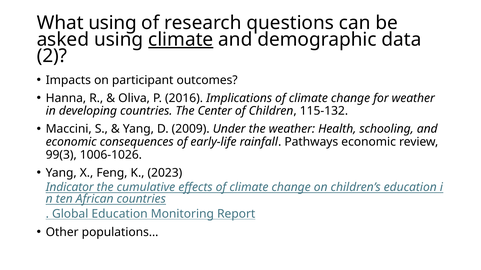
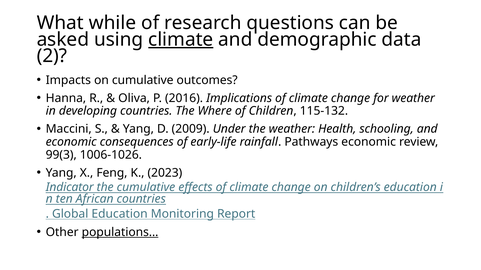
What using: using -> while (112, 23)
on participant: participant -> cumulative (143, 80)
Center: Center -> Where (215, 111)
populations… underline: none -> present (120, 233)
